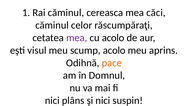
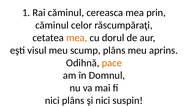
căci: căci -> prin (156, 13)
mea colour: purple -> orange (77, 38)
cu acolo: acolo -> dorul (113, 38)
scump acolo: acolo -> plâns (114, 50)
